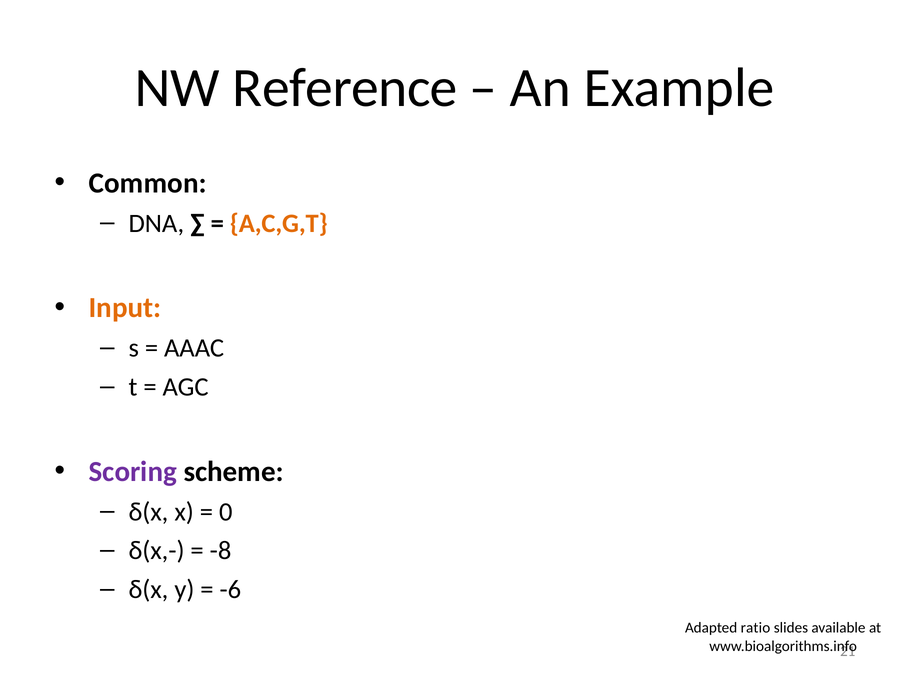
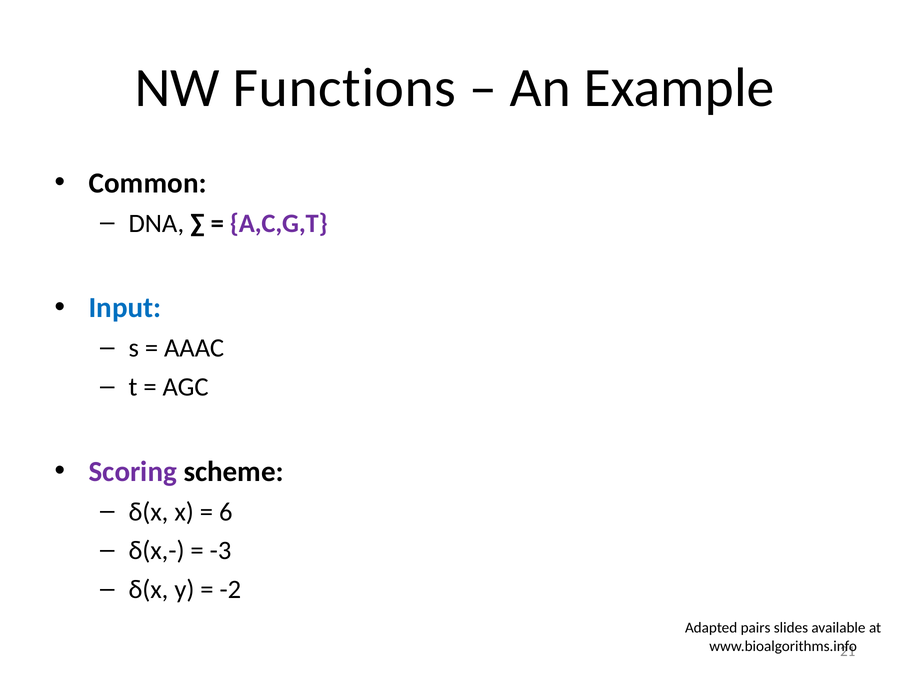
Reference: Reference -> Functions (344, 88)
A,C,G,T colour: orange -> purple (279, 224)
Input colour: orange -> blue (125, 308)
0: 0 -> 6 (226, 512)
-8: -8 -> -3 (221, 551)
-6: -6 -> -2 (230, 590)
ratio: ratio -> pairs (756, 628)
